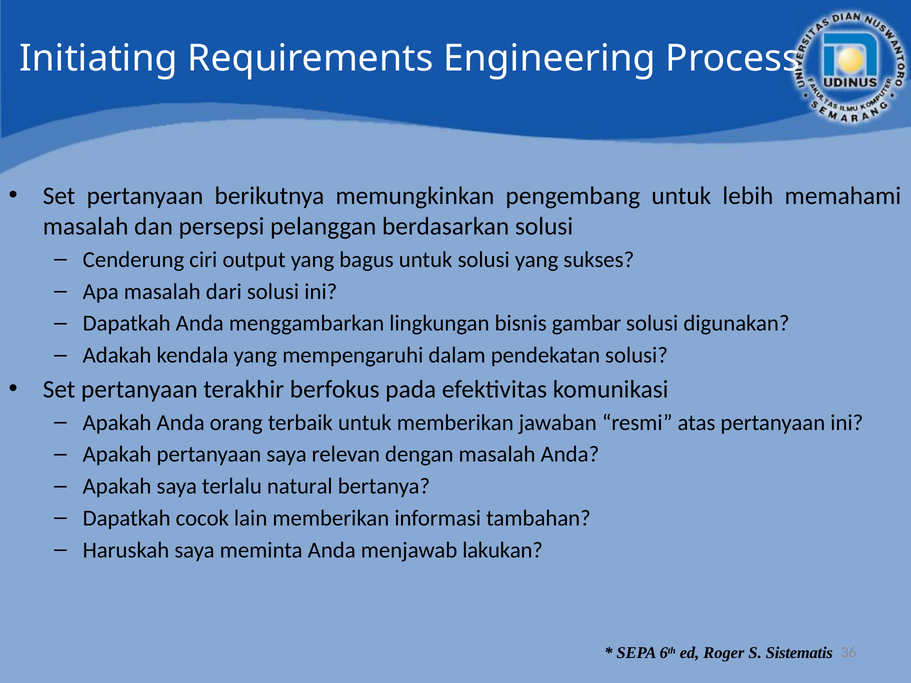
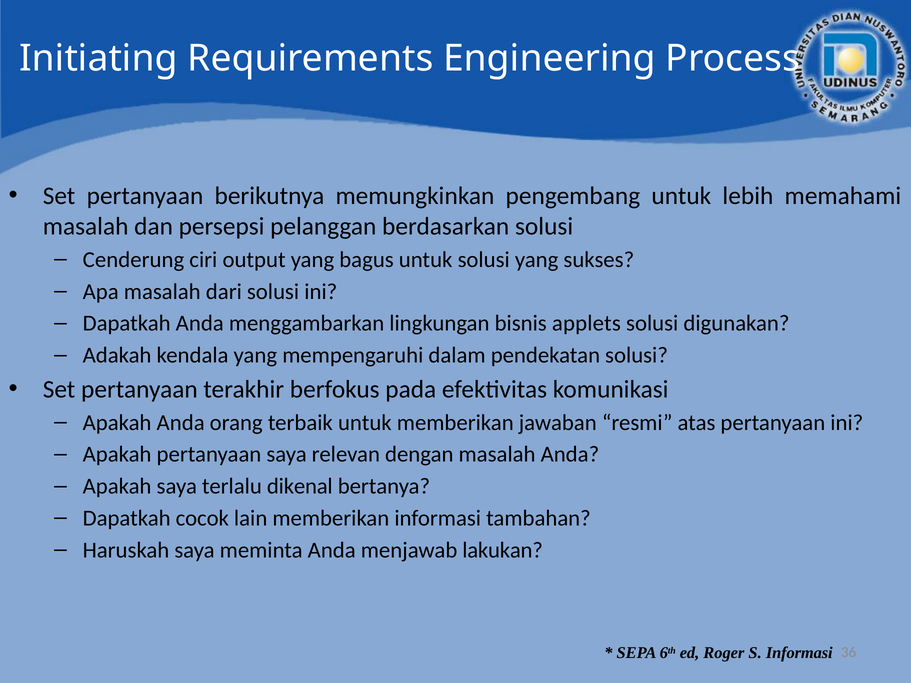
gambar: gambar -> applets (586, 323)
natural: natural -> dikenal (300, 486)
S Sistematis: Sistematis -> Informasi (799, 653)
